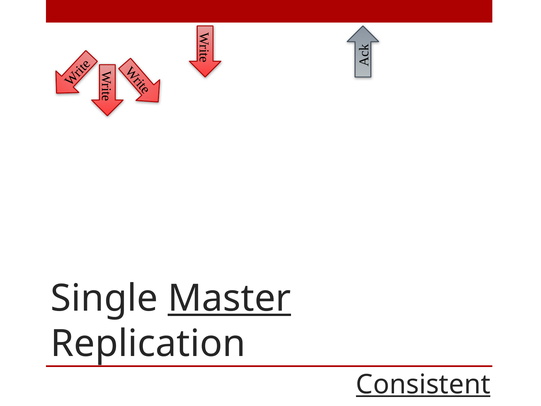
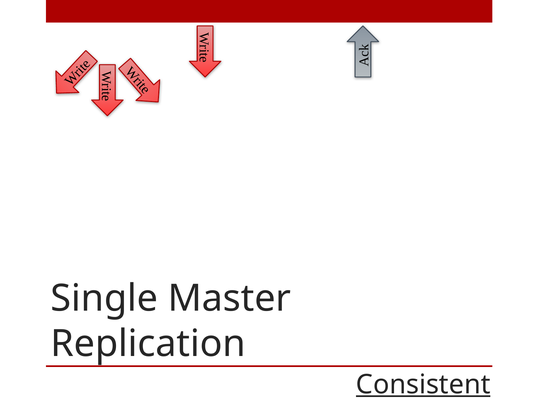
Master underline: present -> none (229, 298)
